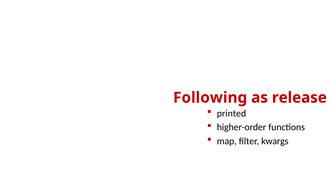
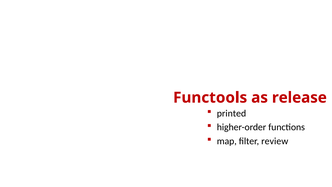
Following: Following -> Functools (210, 97)
kwargs: kwargs -> review (275, 141)
